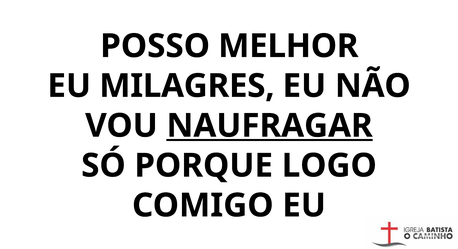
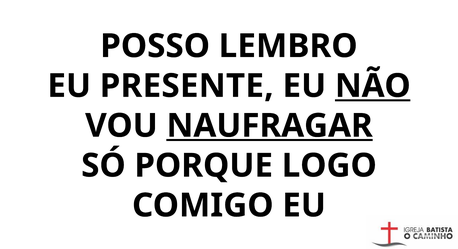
MELHOR: MELHOR -> LEMBRO (288, 46)
MILAGRES: MILAGRES -> PRESENTE (187, 86)
NÃO underline: none -> present (373, 86)
